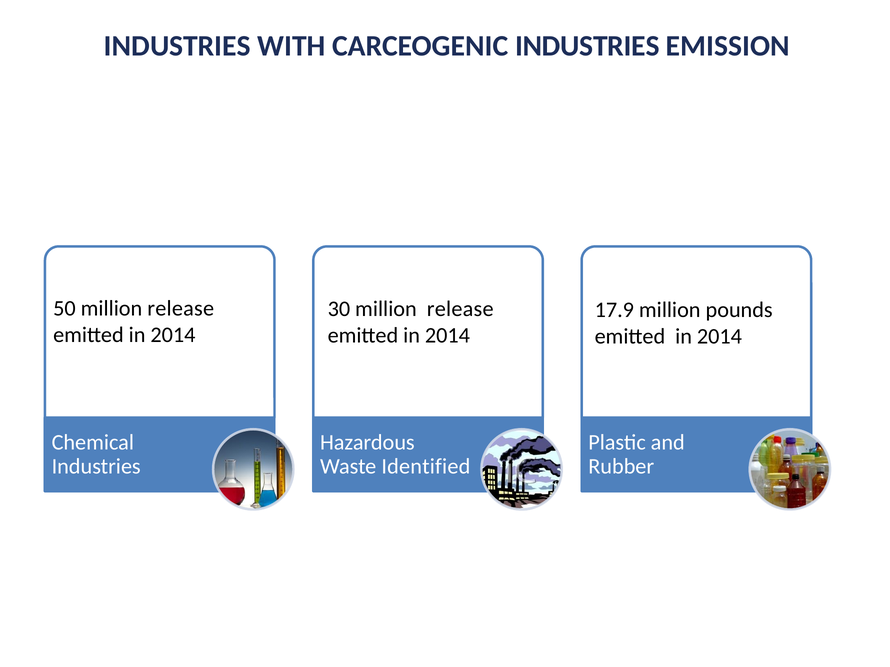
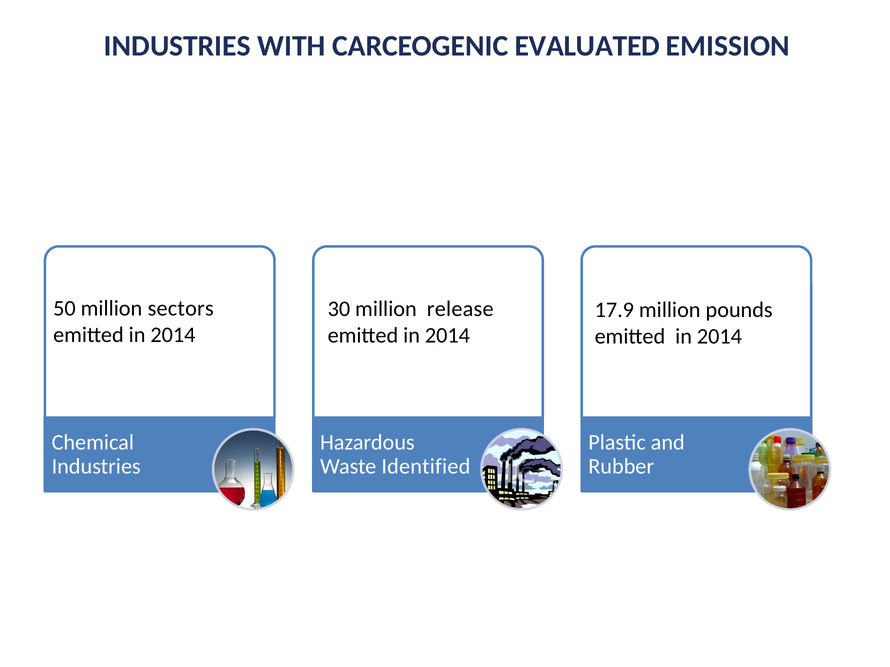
CARCEOGENIC INDUSTRIES: INDUSTRIES -> EVALUATED (587, 46)
50 million release: release -> sectors (181, 309)
